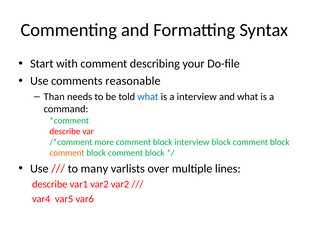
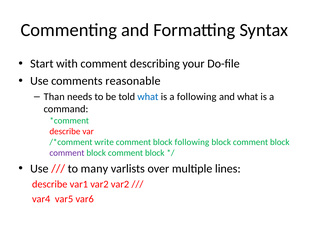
a interview: interview -> following (197, 97)
more: more -> write (104, 142)
block interview: interview -> following (192, 142)
comment colour: orange -> purple (67, 153)
